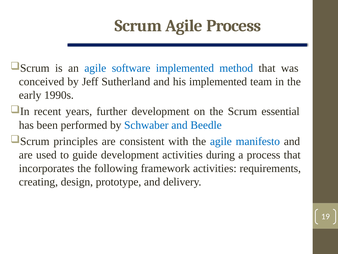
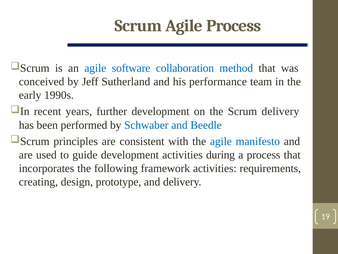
software implemented: implemented -> collaboration (185, 68)
his implemented: implemented -> performance (218, 82)
Scrum essential: essential -> delivery (280, 111)
